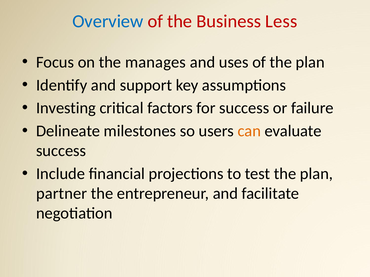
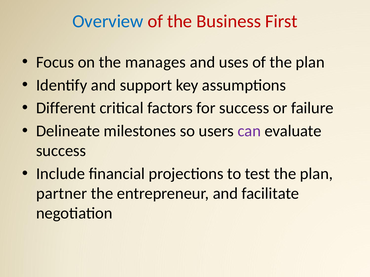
Less: Less -> First (281, 21)
Investing: Investing -> Different (66, 108)
can colour: orange -> purple (249, 131)
